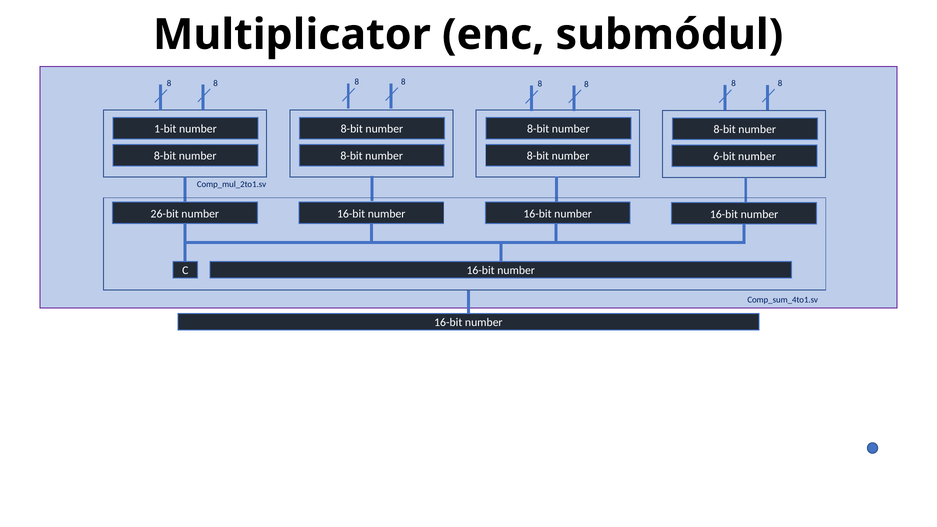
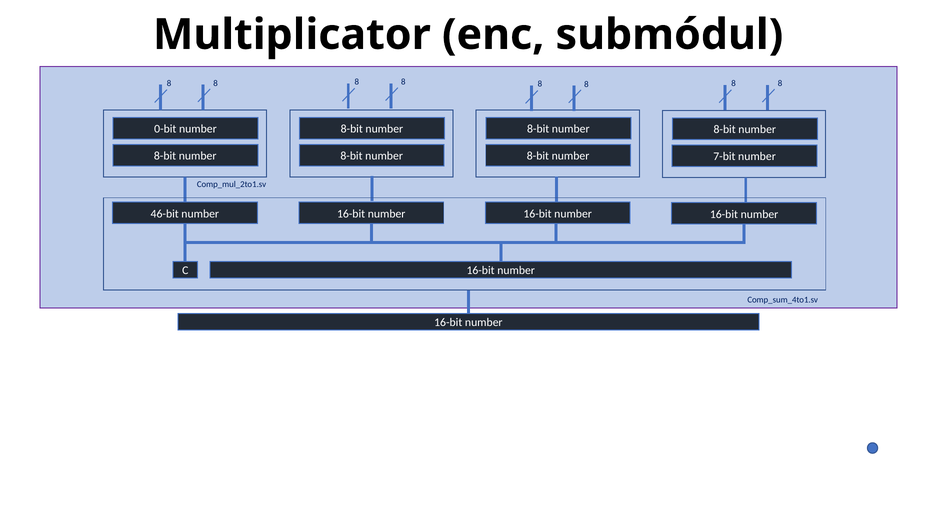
1-bit: 1-bit -> 0-bit (165, 129)
6-bit: 6-bit -> 7-bit (724, 156)
26-bit: 26-bit -> 46-bit (165, 214)
